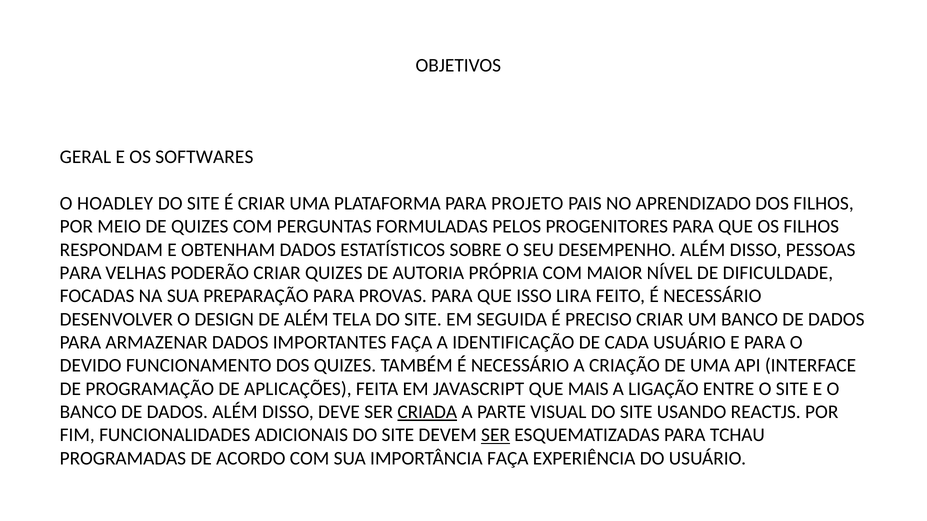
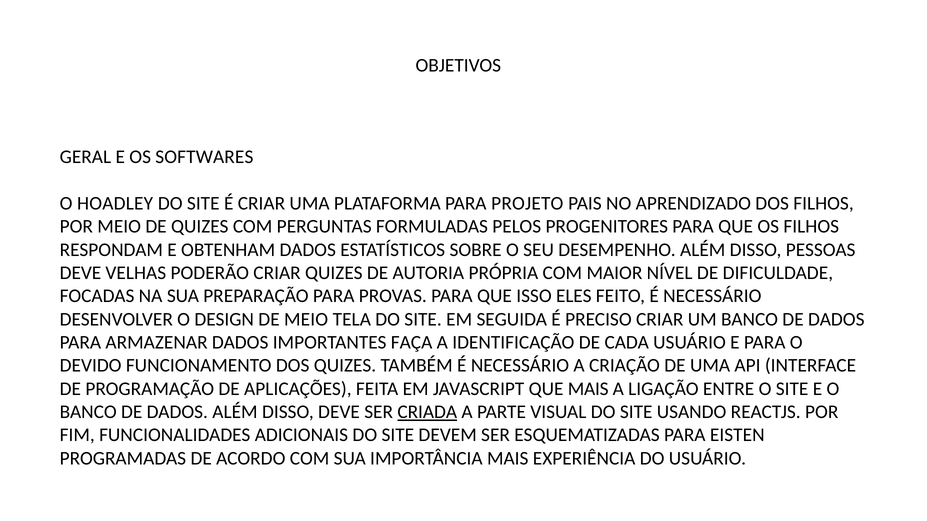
PARA: PARA -> DEVE (80, 273)
LIRA: LIRA -> ELES (574, 296)
DE ALÉM: ALÉM -> MEIO (306, 319)
SER underline: present -> none (496, 435)
TCHAU: TCHAU -> EISTEN (737, 435)
IMPORTÂNCIA FAÇA: FAÇA -> MAIS (508, 459)
